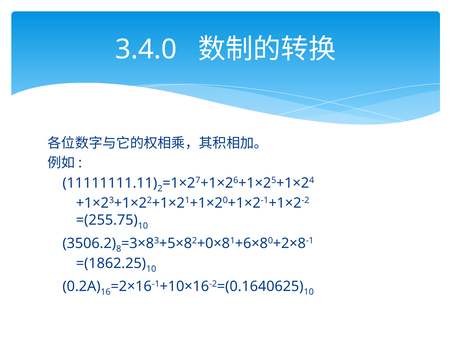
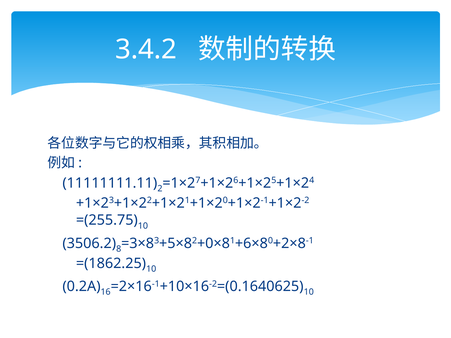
3.4.0: 3.4.0 -> 3.4.2 (146, 50)
